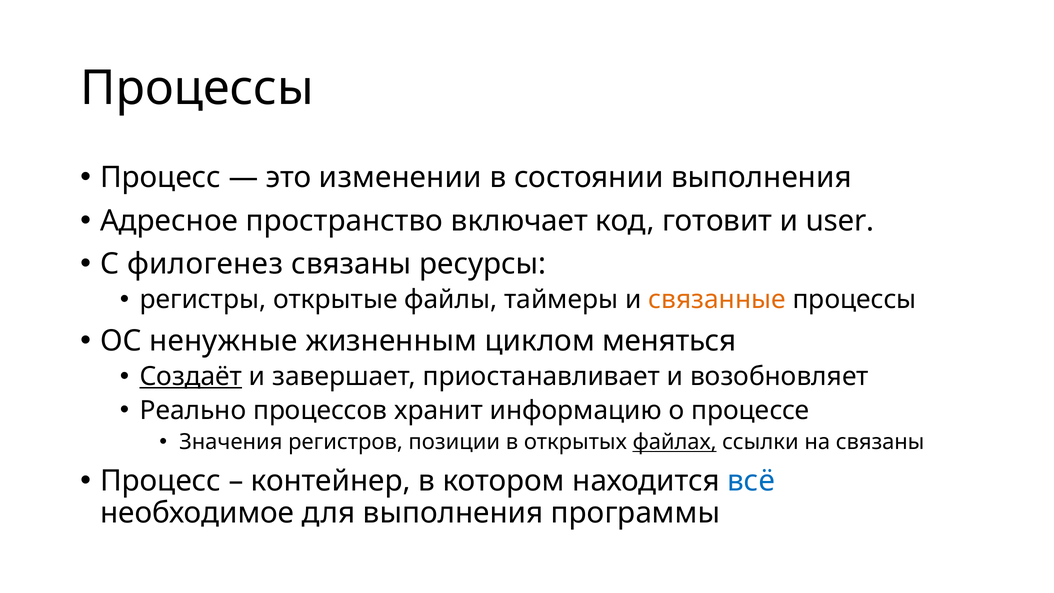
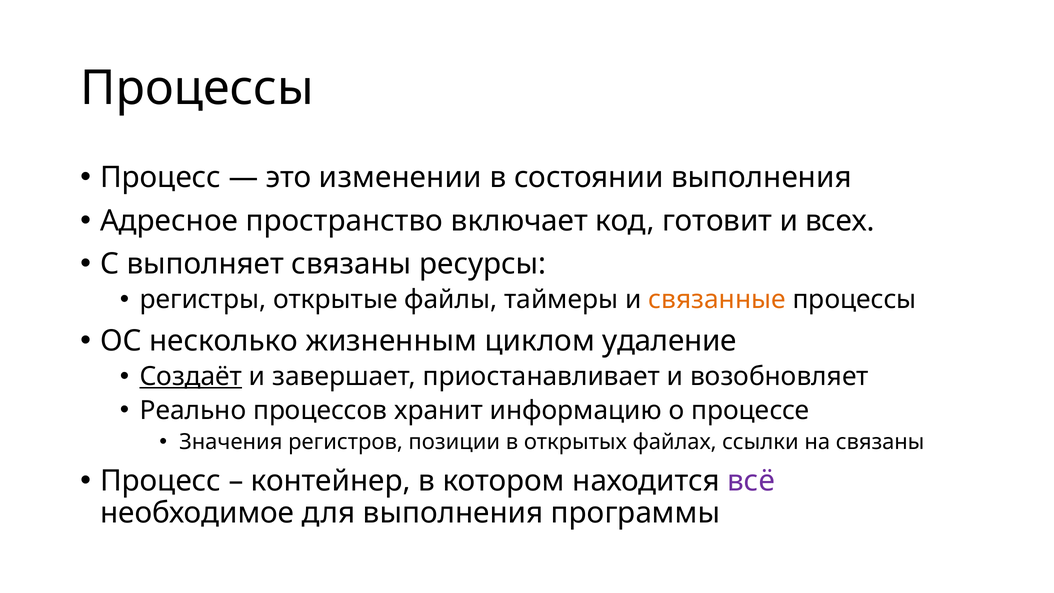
user: user -> всех (840, 221)
филогенез: филогенез -> выполняет (205, 264)
ненужные: ненужные -> несколько (224, 341)
меняться: меняться -> удаление (669, 341)
файлах underline: present -> none (675, 442)
всё colour: blue -> purple (751, 481)
